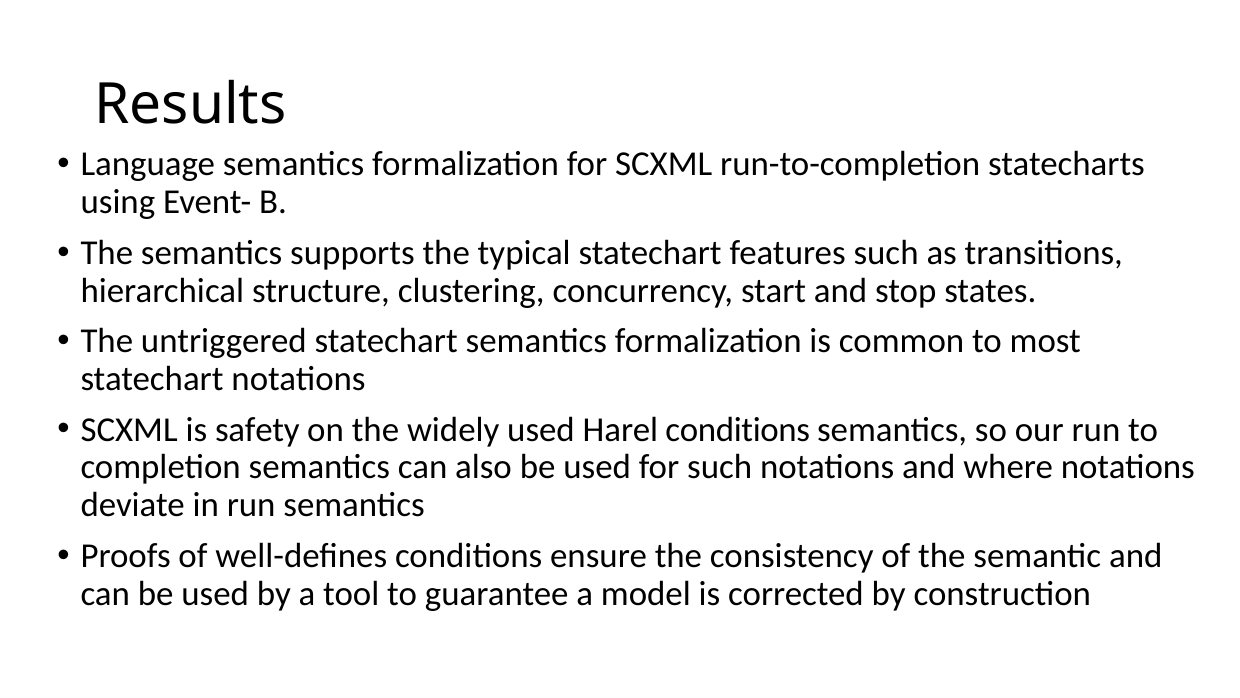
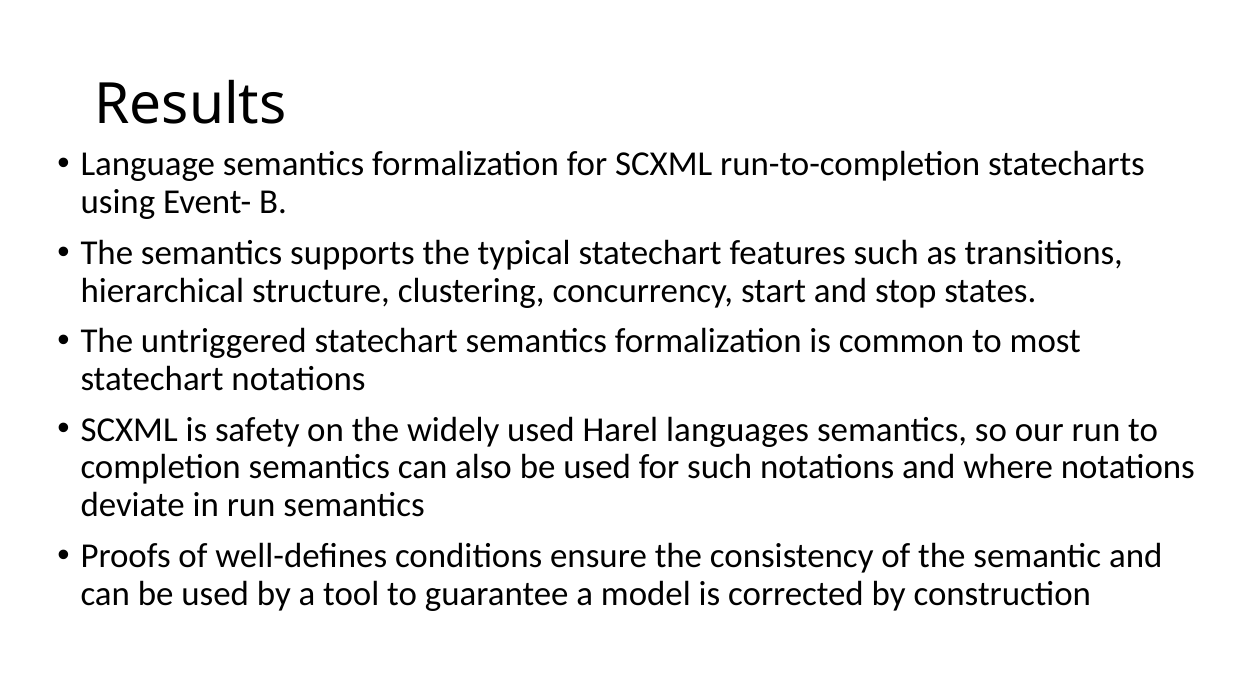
Harel conditions: conditions -> languages (738, 429)
